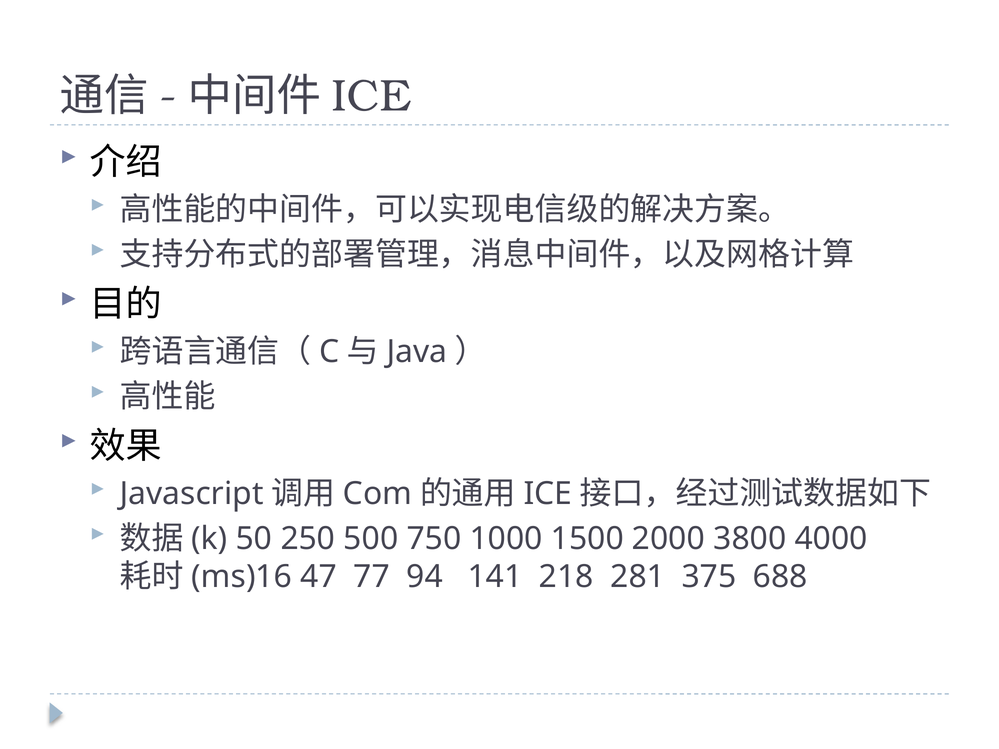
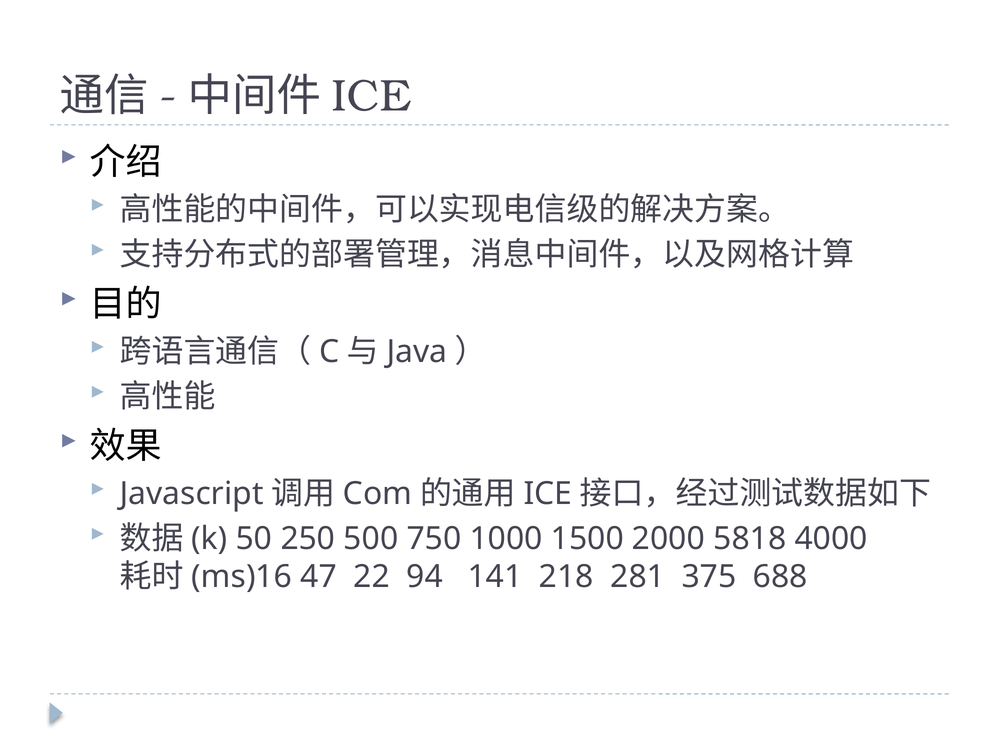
3800: 3800 -> 5818 (750, 539)
77: 77 -> 22 (372, 577)
